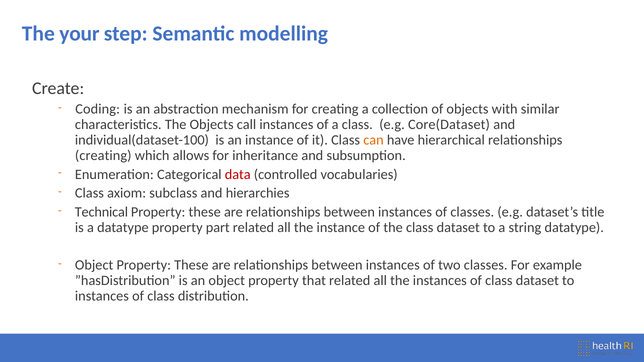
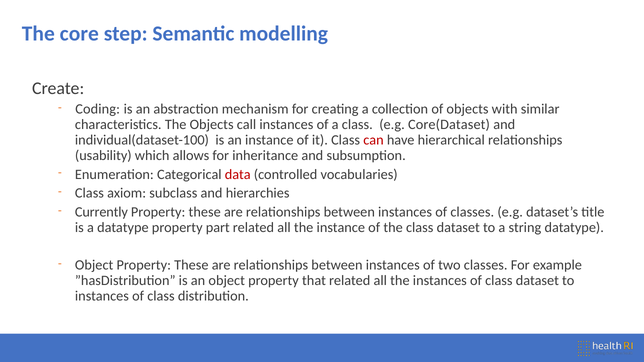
your: your -> core (79, 34)
can colour: orange -> red (373, 140)
creating: creating -> usability (103, 156)
Technical: Technical -> Currently (101, 212)
